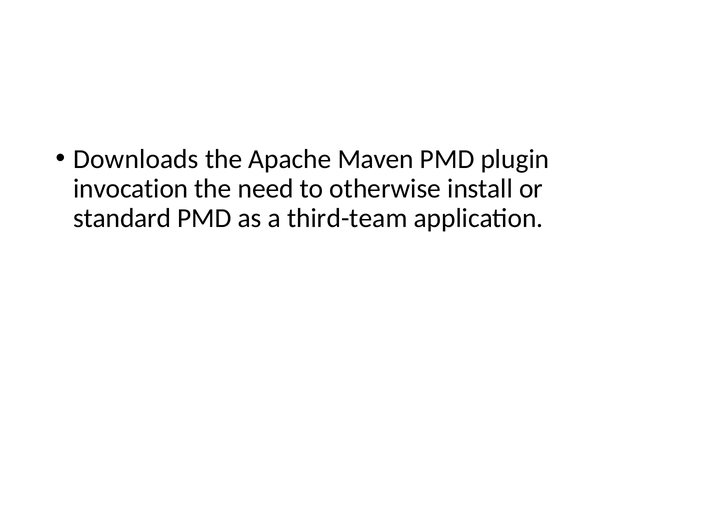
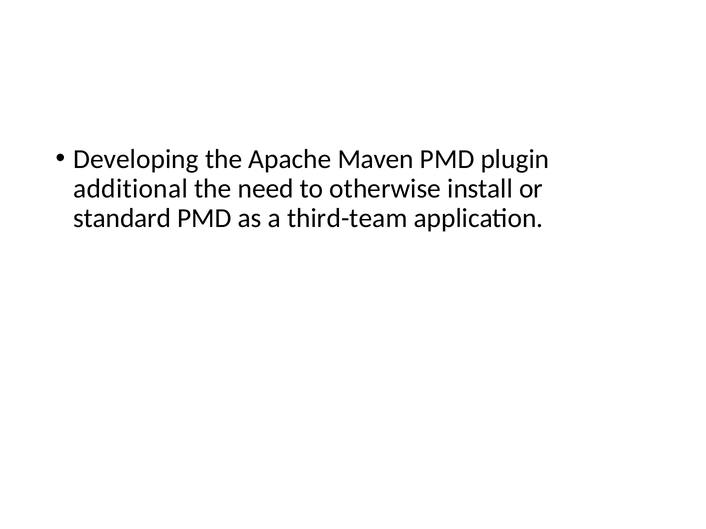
Downloads: Downloads -> Developing (136, 159)
invocation: invocation -> additional (131, 189)
